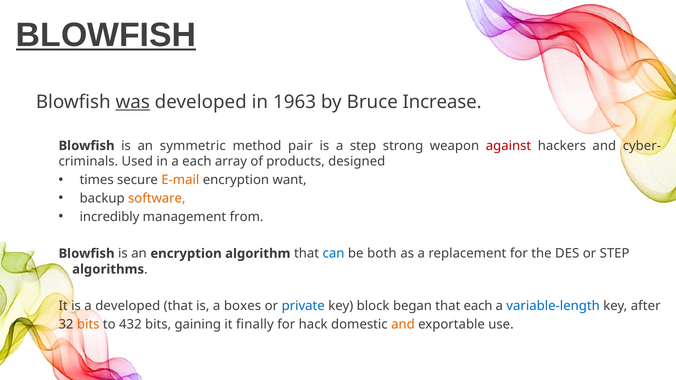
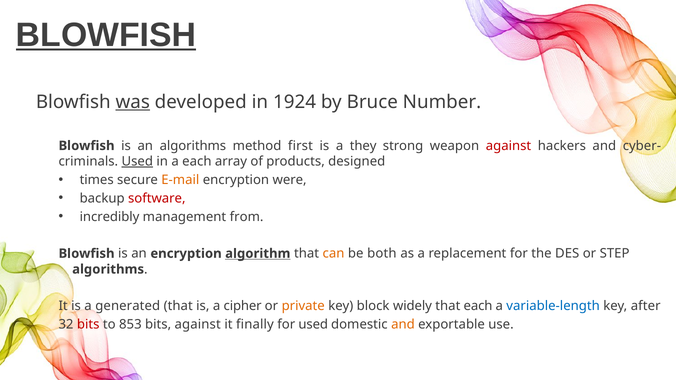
1963: 1963 -> 1924 (295, 102)
Increase: Increase -> Number (442, 102)
an symmetric: symmetric -> algorithms (193, 146)
pair: pair -> first (300, 146)
a step: step -> they (363, 146)
Used underline: none -> present (137, 162)
want: want -> were (290, 180)
software colour: orange -> red (157, 198)
algorithm underline: none -> present (258, 254)
can colour: blue -> orange (334, 254)
a developed: developed -> generated (128, 306)
boxes: boxes -> cipher (243, 306)
private colour: blue -> orange (303, 306)
began: began -> widely (412, 306)
bits colour: orange -> red (88, 325)
432: 432 -> 853 (130, 325)
bits gaining: gaining -> against (198, 325)
for hack: hack -> used (313, 325)
